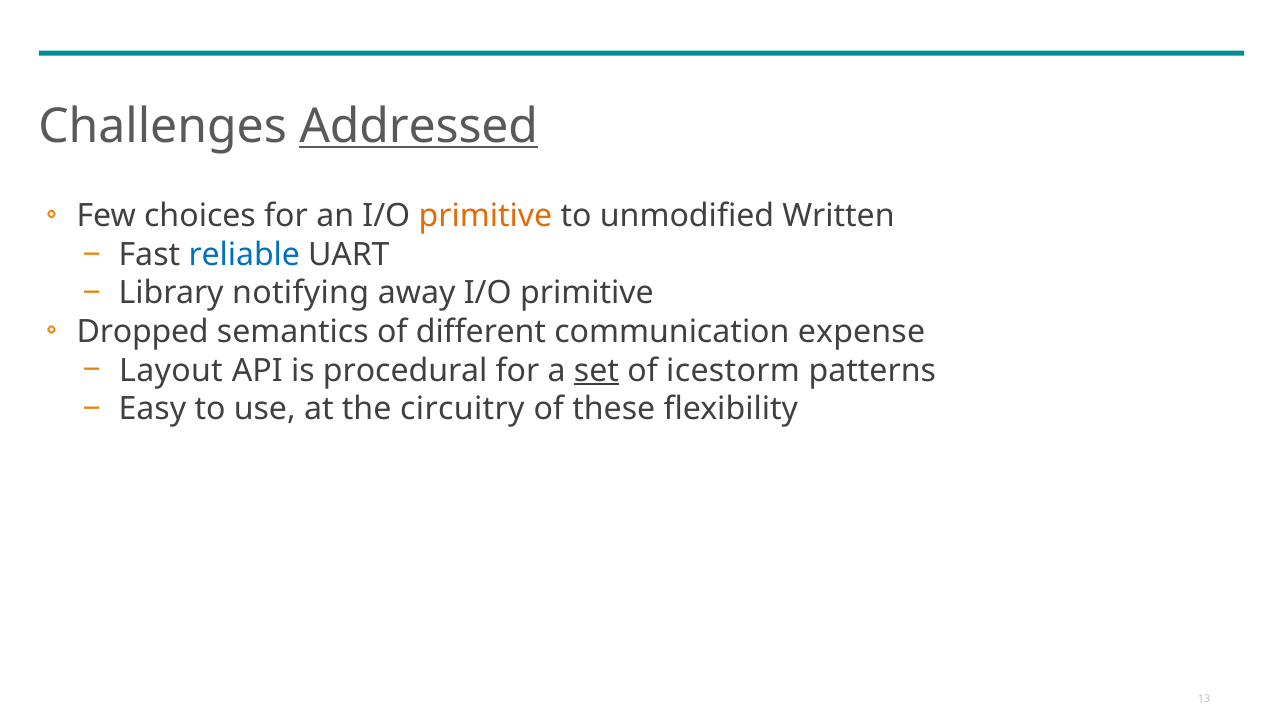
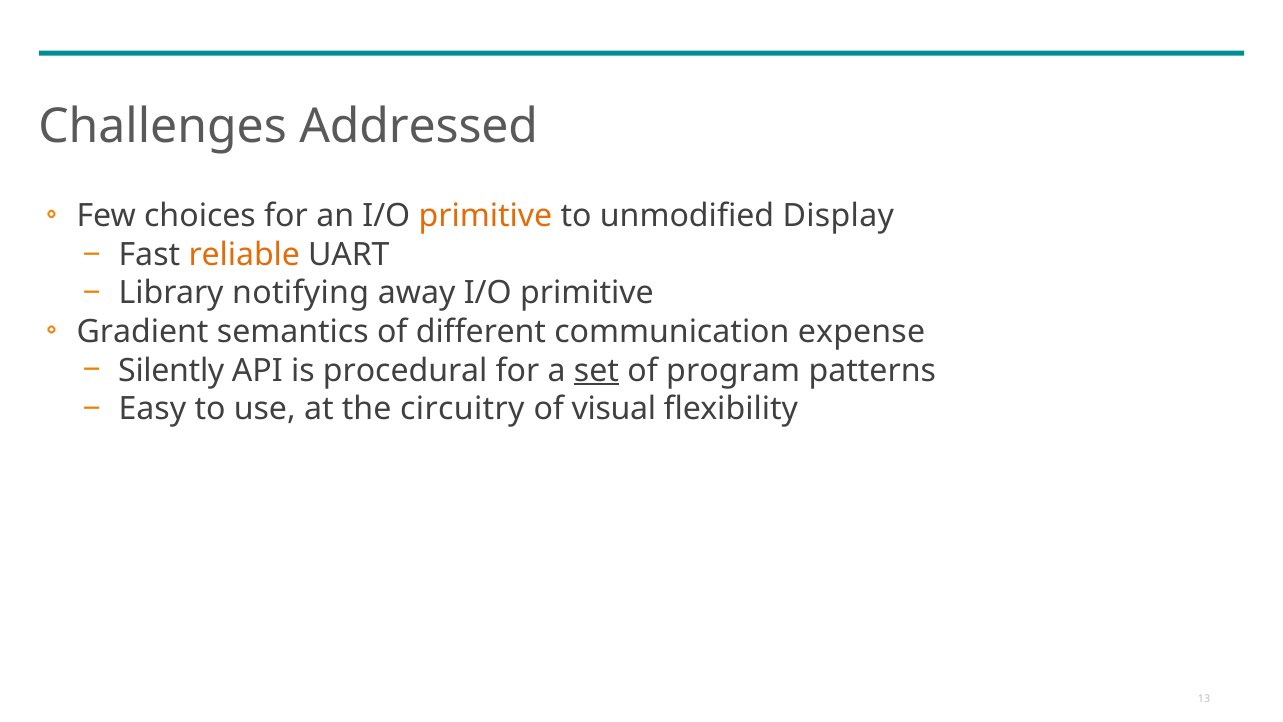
Addressed underline: present -> none (419, 126)
Written: Written -> Display (838, 216)
reliable colour: blue -> orange (244, 255)
Dropped: Dropped -> Gradient (143, 332)
Layout: Layout -> Silently (171, 370)
icestorm: icestorm -> program (733, 370)
these: these -> visual (614, 409)
